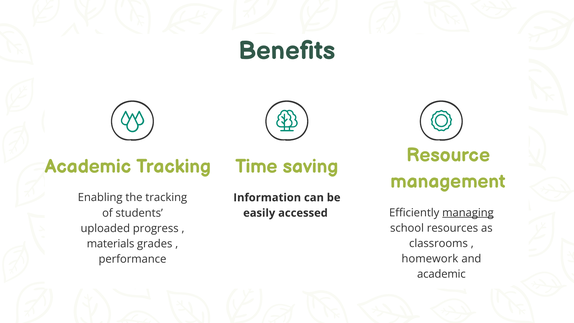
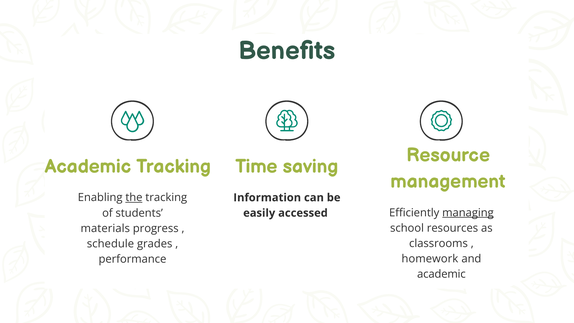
the underline: none -> present (134, 198)
uploaded: uploaded -> materials (105, 228)
materials: materials -> schedule (110, 244)
